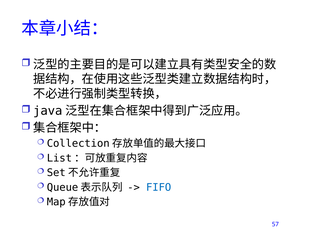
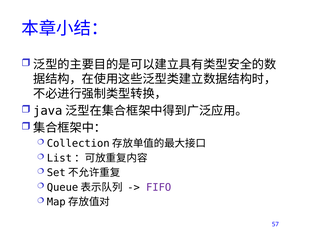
FIFO colour: blue -> purple (159, 187)
